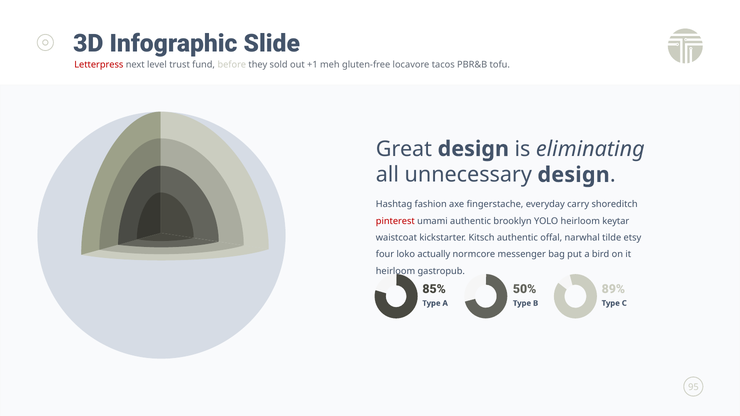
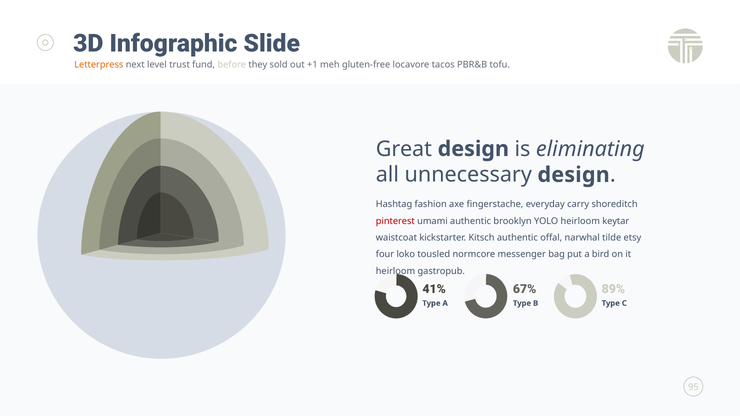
Letterpress colour: red -> orange (99, 65)
actually: actually -> tousled (434, 254)
85%: 85% -> 41% (434, 289)
50%: 50% -> 67% (525, 289)
